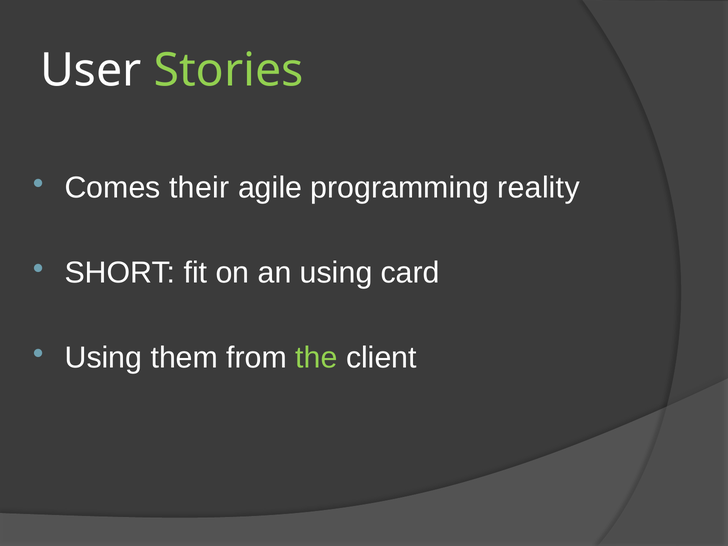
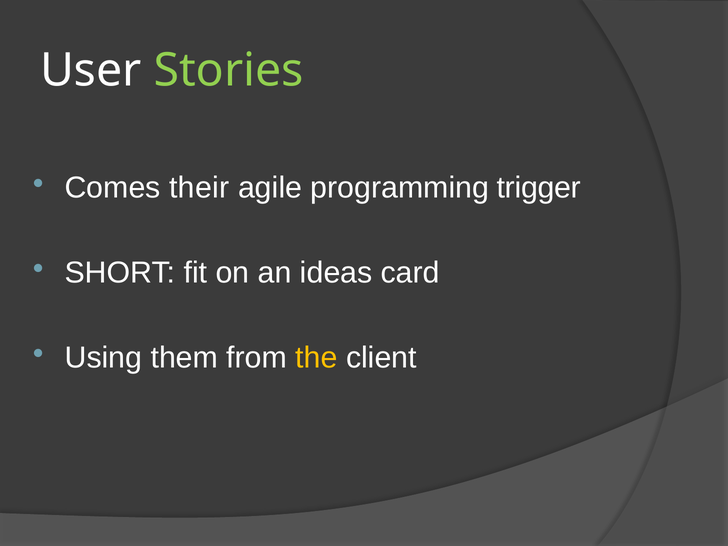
reality: reality -> trigger (539, 188)
an using: using -> ideas (336, 273)
the colour: light green -> yellow (317, 358)
